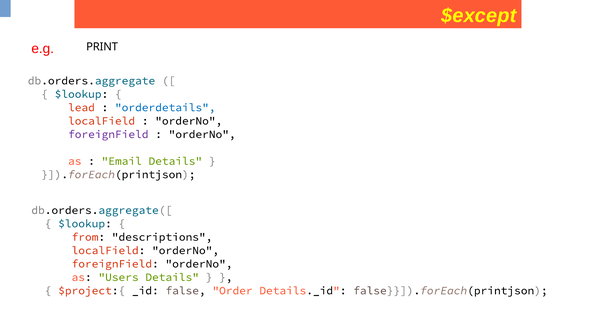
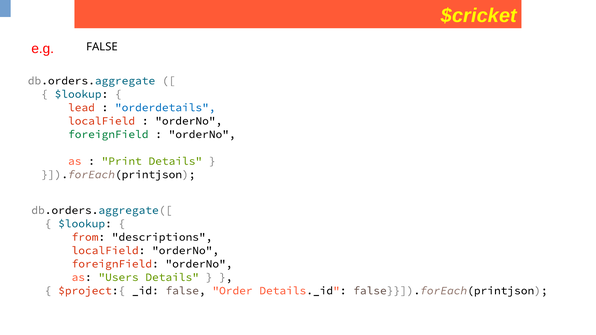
$except: $except -> $cricket (479, 16)
PRINT: PRINT -> FALSE (102, 47)
foreignField colour: purple -> green (108, 134)
Email: Email -> Print (122, 161)
